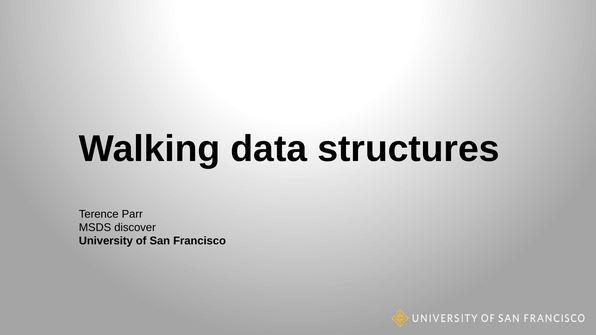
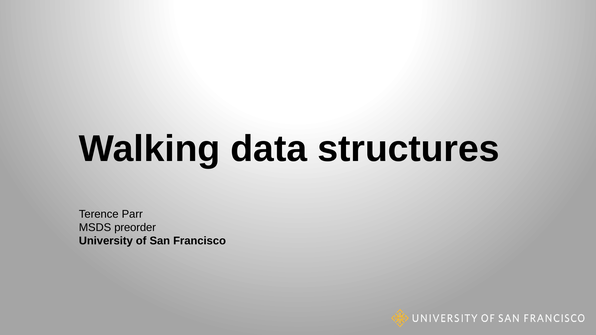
discover: discover -> preorder (135, 228)
